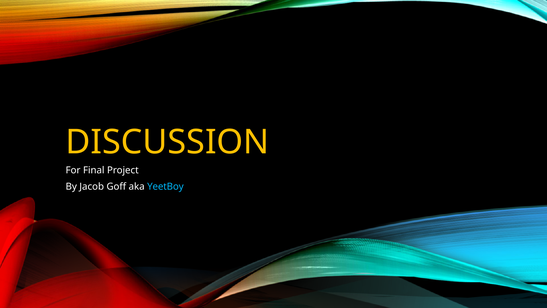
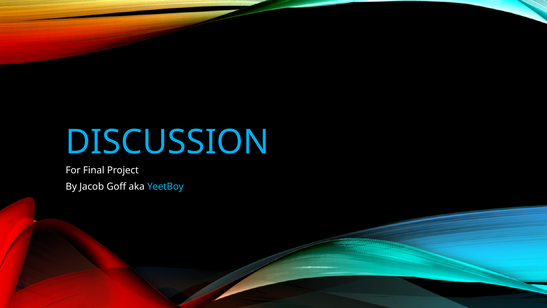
DISCUSSION colour: yellow -> light blue (167, 142)
